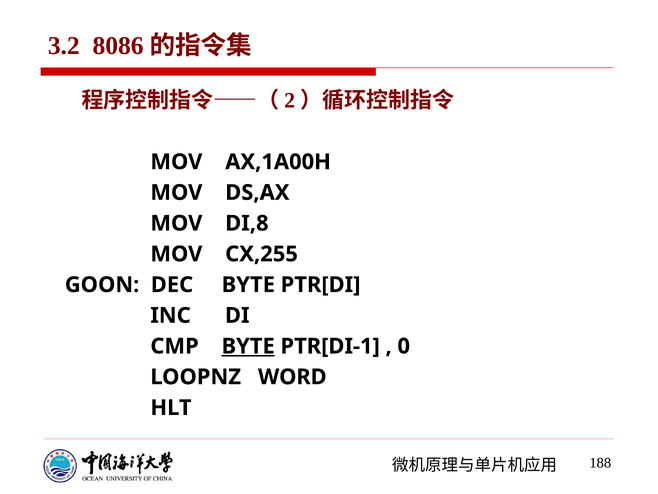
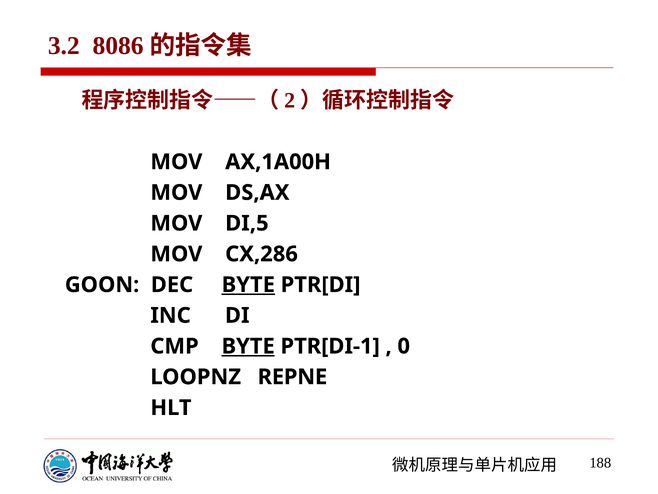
DI,8: DI,8 -> DI,5 (247, 223)
CX,255: CX,255 -> CX,286 (262, 254)
BYTE underline: none -> present (248, 285)
WORD: WORD -> REPNE (292, 377)
